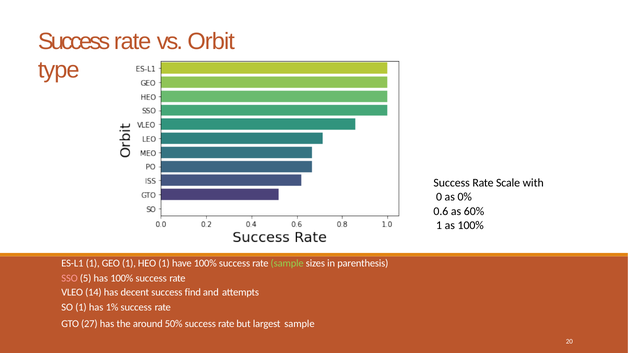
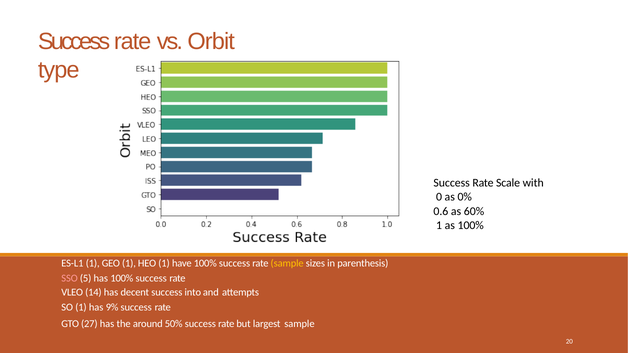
sample colour: light green -> yellow (287, 263)
find: find -> into (193, 293)
1%: 1% -> 9% (112, 308)
